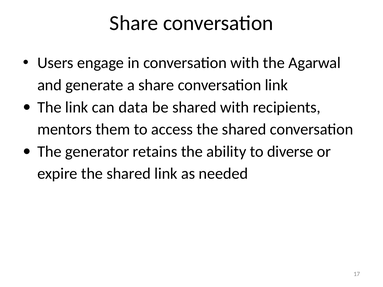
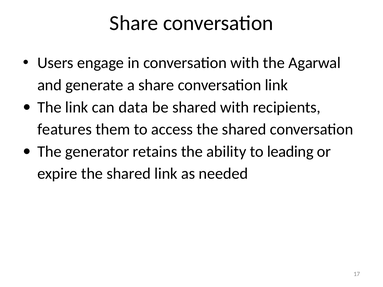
mentors: mentors -> features (65, 129)
diverse: diverse -> leading (290, 152)
